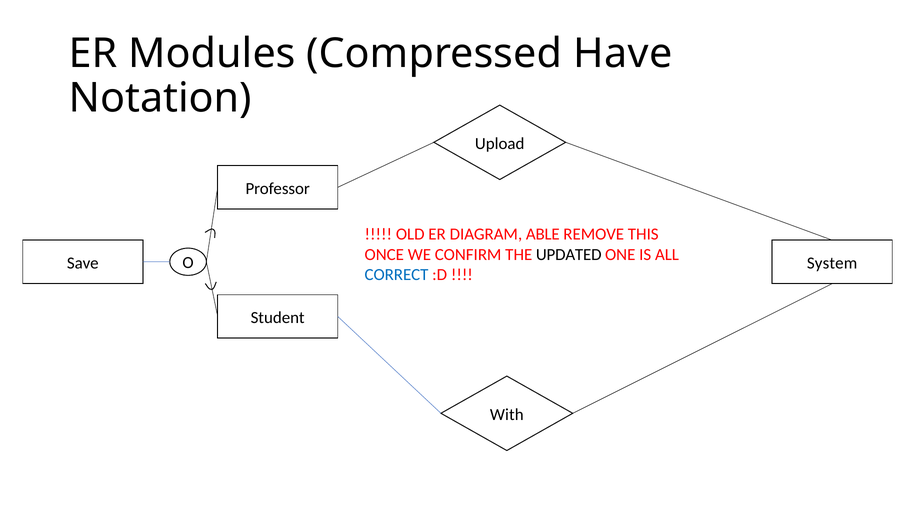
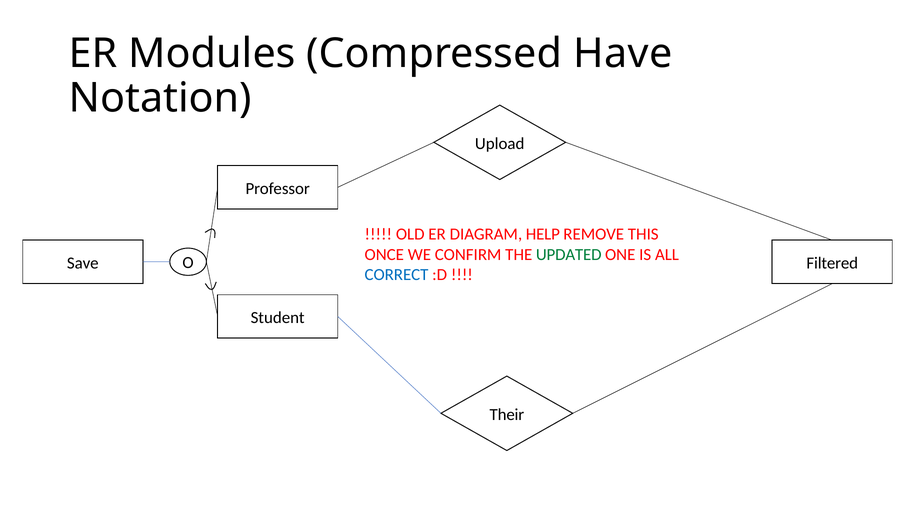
ABLE: ABLE -> HELP (543, 234)
UPDATED colour: black -> green (569, 255)
System: System -> Filtered (832, 263)
With: With -> Their (507, 415)
